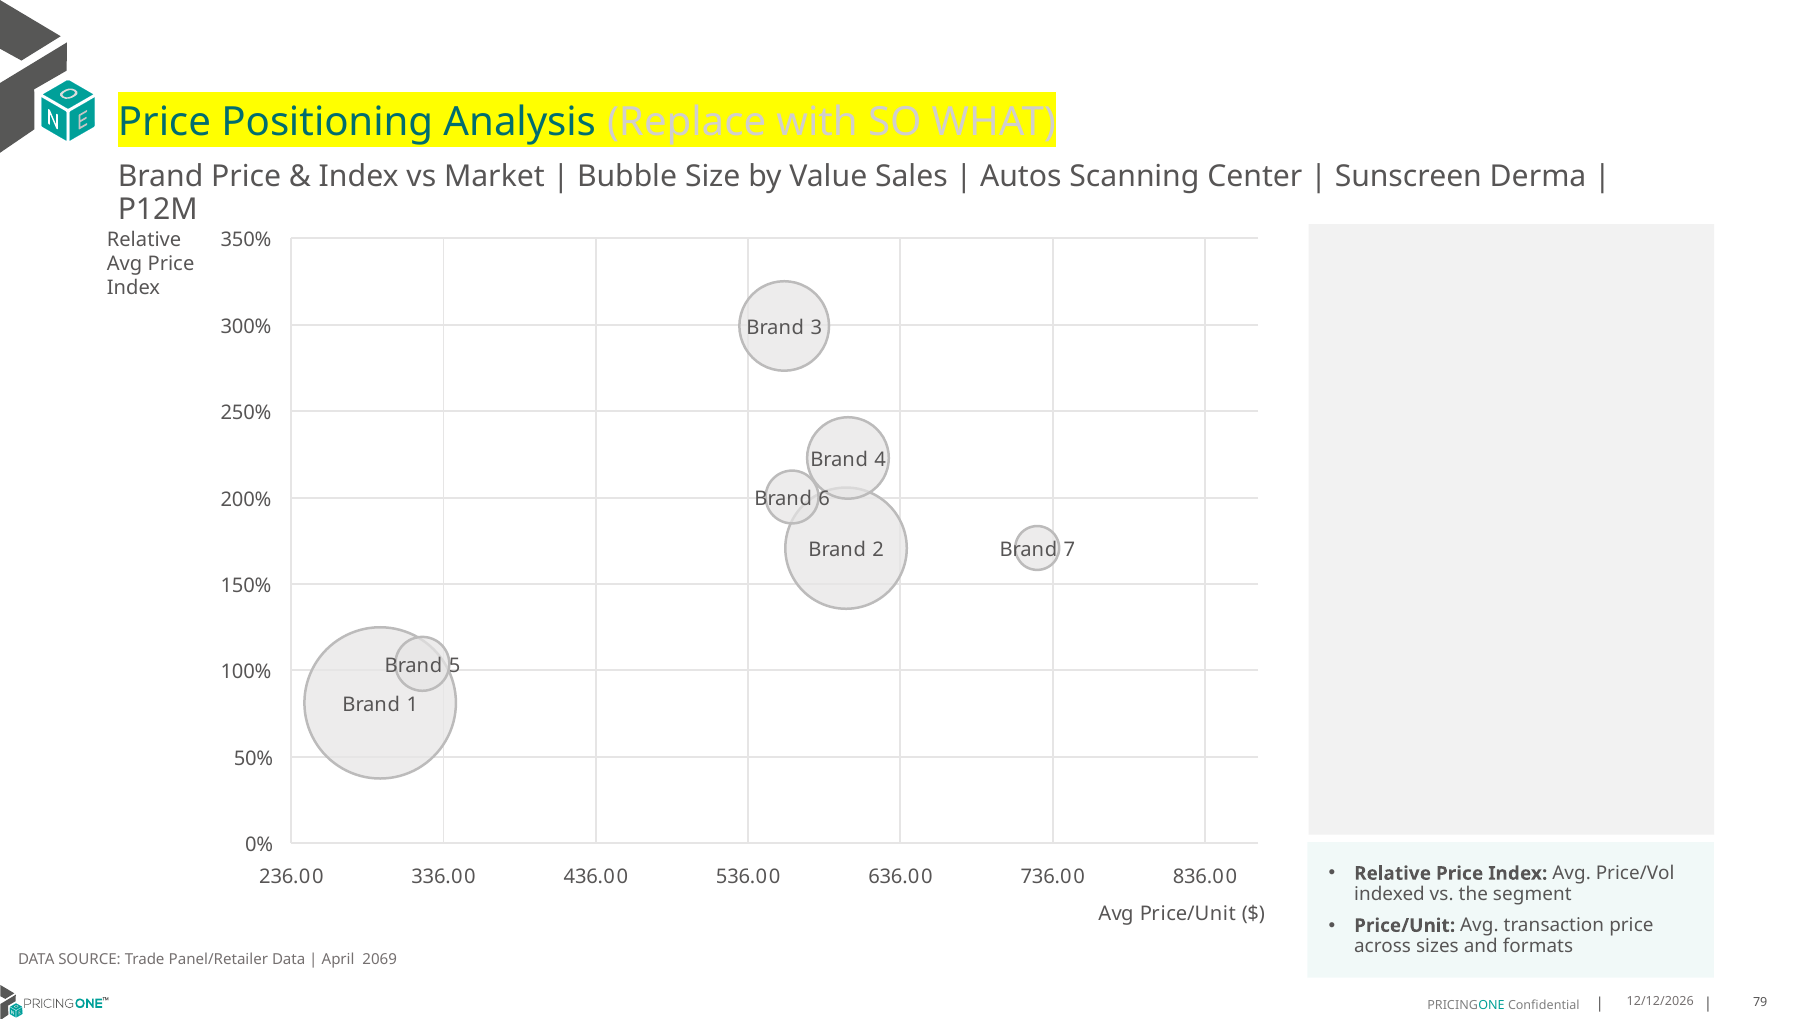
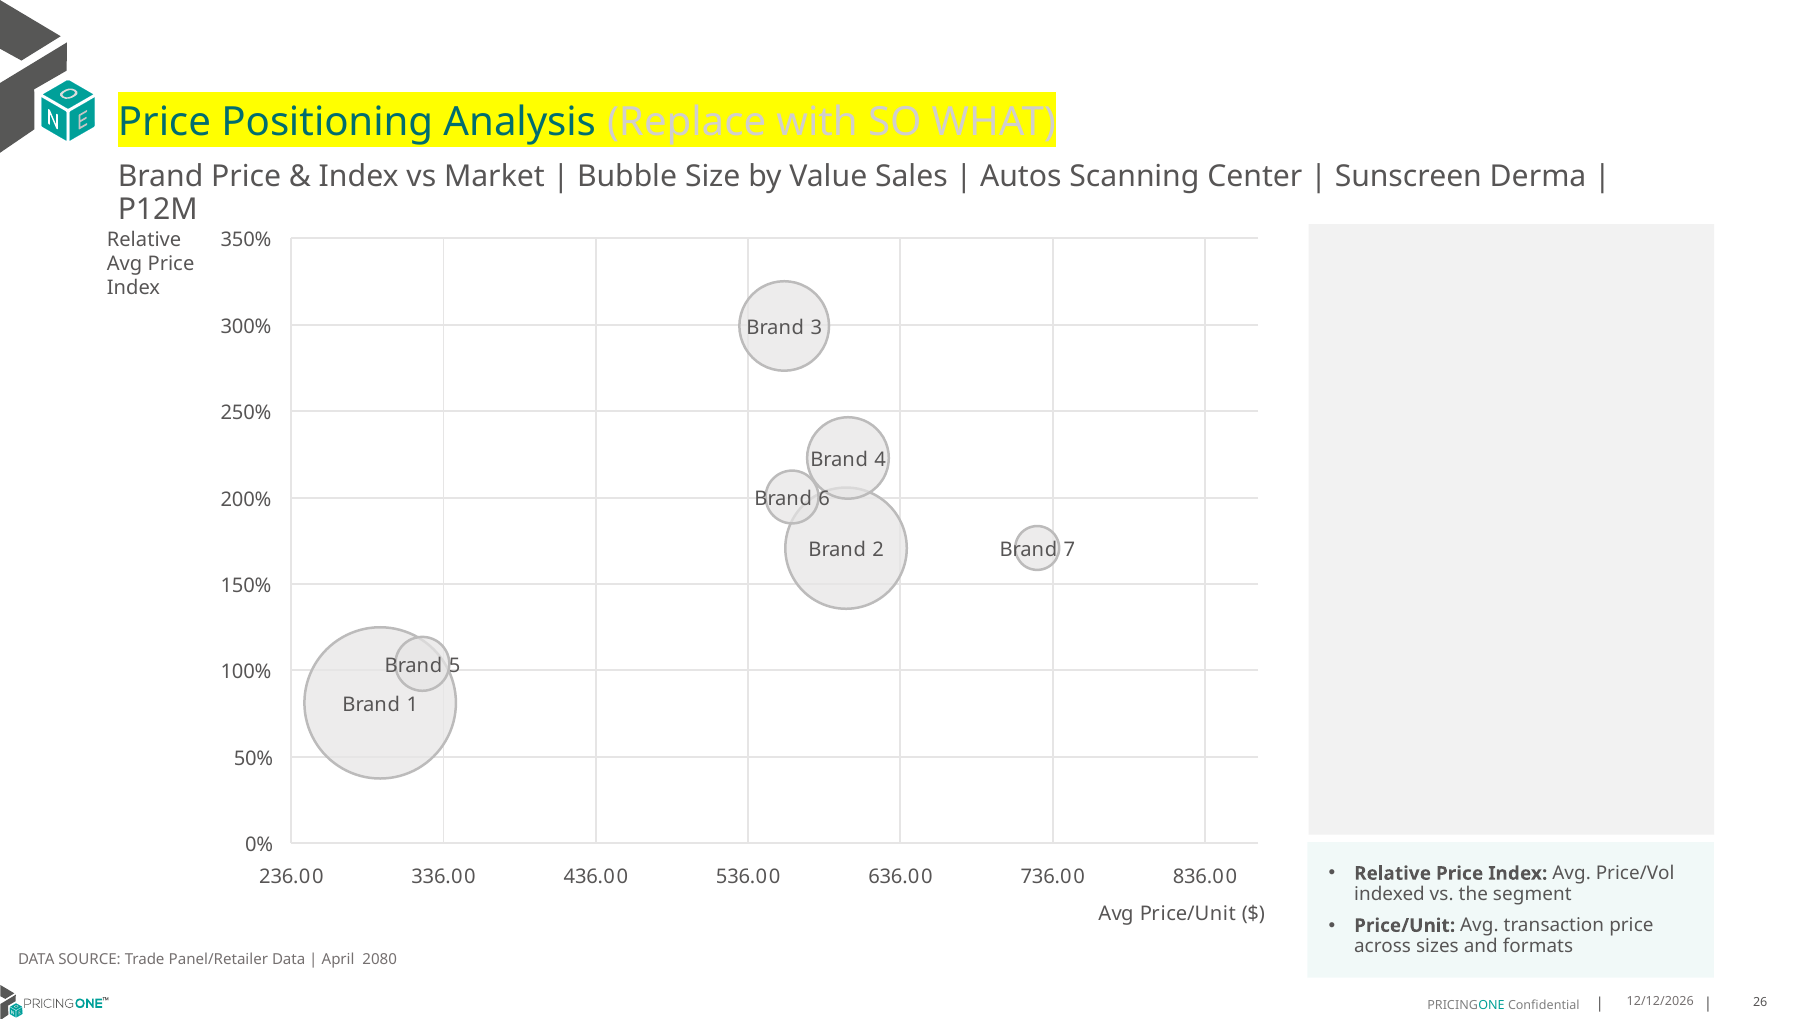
2069: 2069 -> 2080 (380, 960)
79: 79 -> 26 (1760, 1002)
